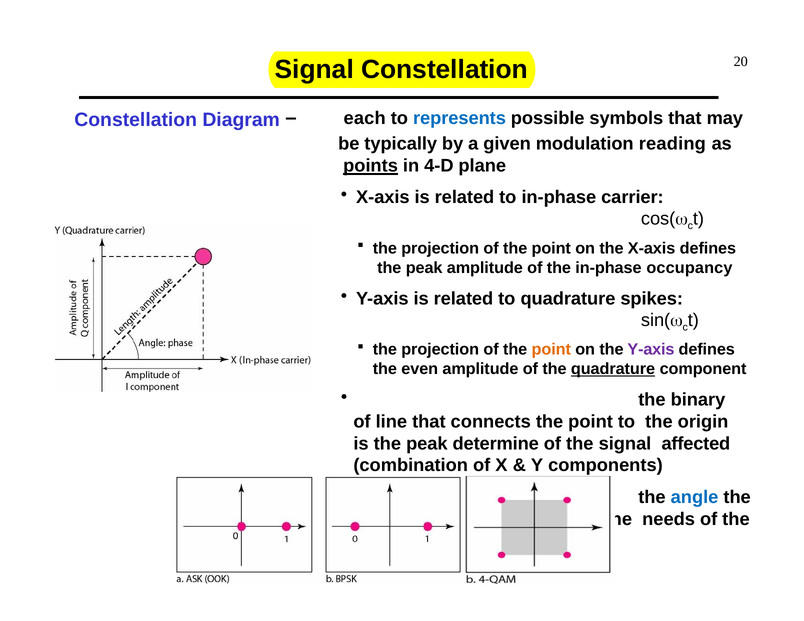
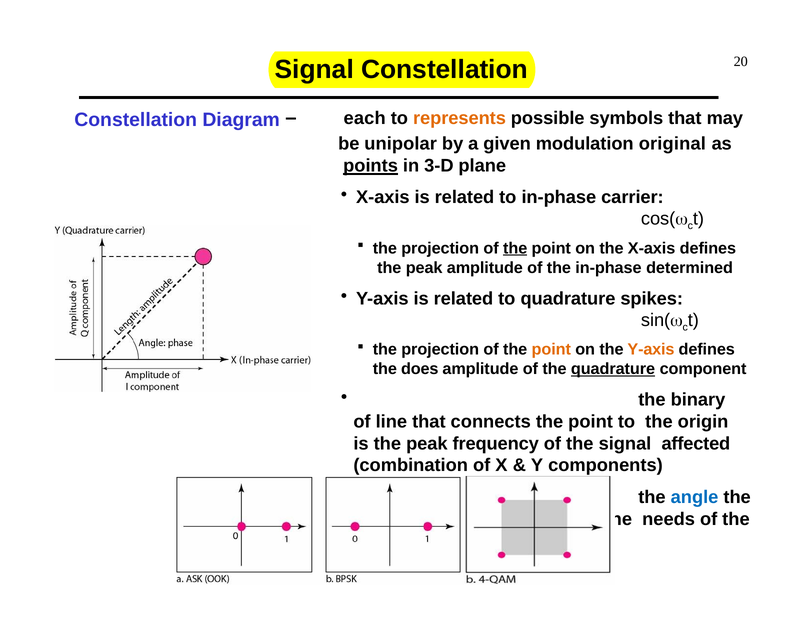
represents colour: blue -> orange (459, 118)
typically: typically -> unipolar (401, 144)
reading: reading -> original (672, 144)
4-D: 4-D -> 3-D (439, 166)
the underline: none -> present (515, 248)
occupancy: occupancy -> determined (690, 268)
Y-axis colour: purple -> orange (651, 350)
even: even -> does (420, 369)
determine: determine -> frequency (496, 444)
